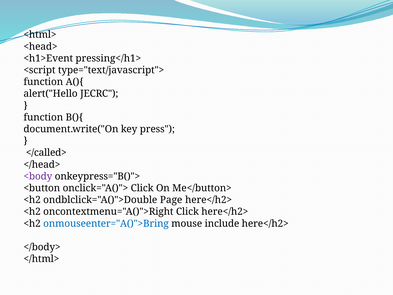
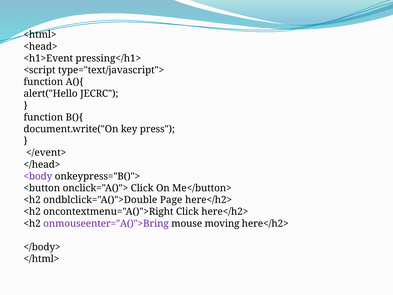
</called>: </called> -> </event> (46, 153)
onmouseenter="A()">Bring colour: blue -> purple (106, 223)
include: include -> moving (222, 223)
